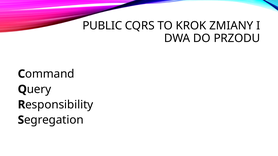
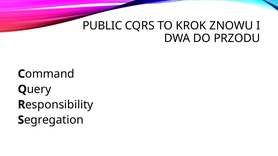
ZMIANY: ZMIANY -> ZNOWU (231, 26)
